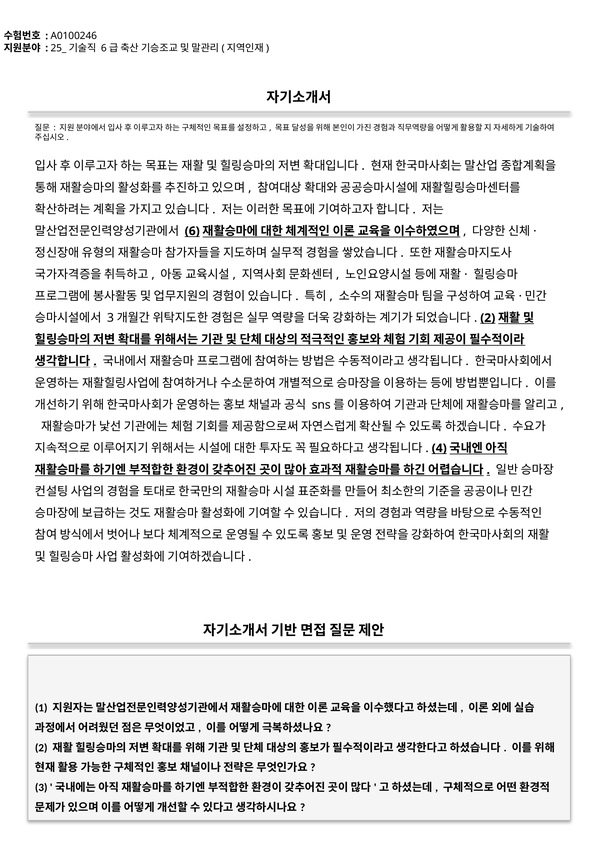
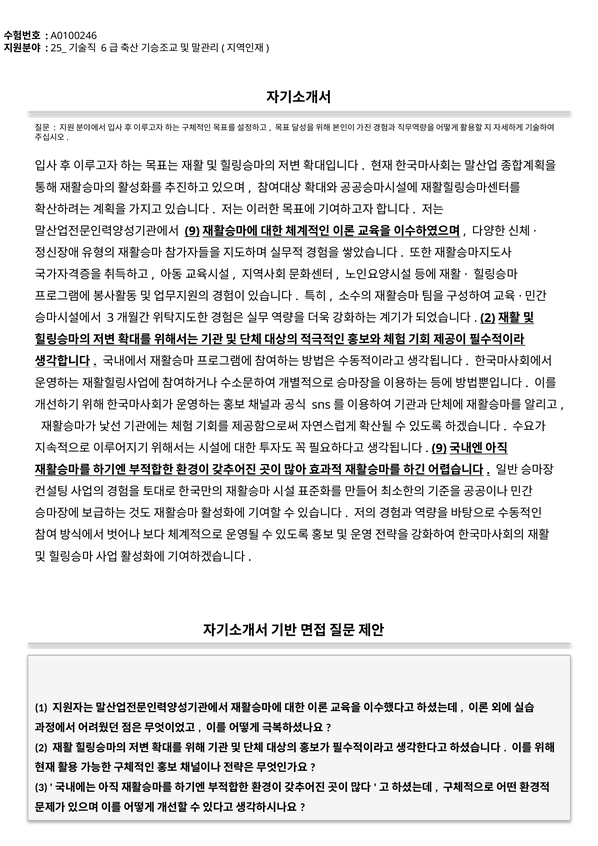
6: 6 -> 9 (192, 231)
4: 4 -> 9 (439, 448)
